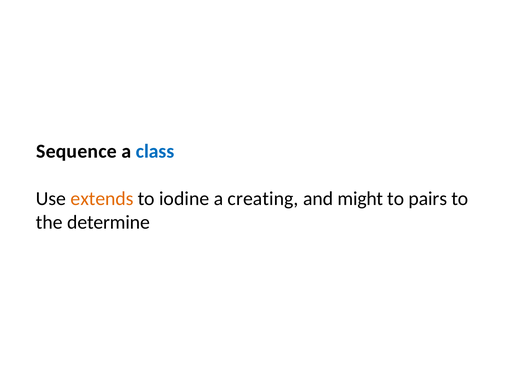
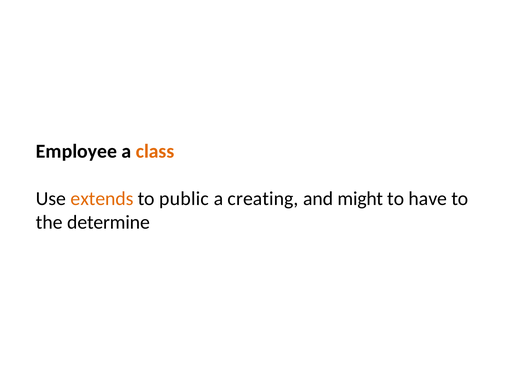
Sequence: Sequence -> Employee (77, 151)
class colour: blue -> orange (155, 151)
iodine: iodine -> public (184, 199)
pairs: pairs -> have (428, 199)
